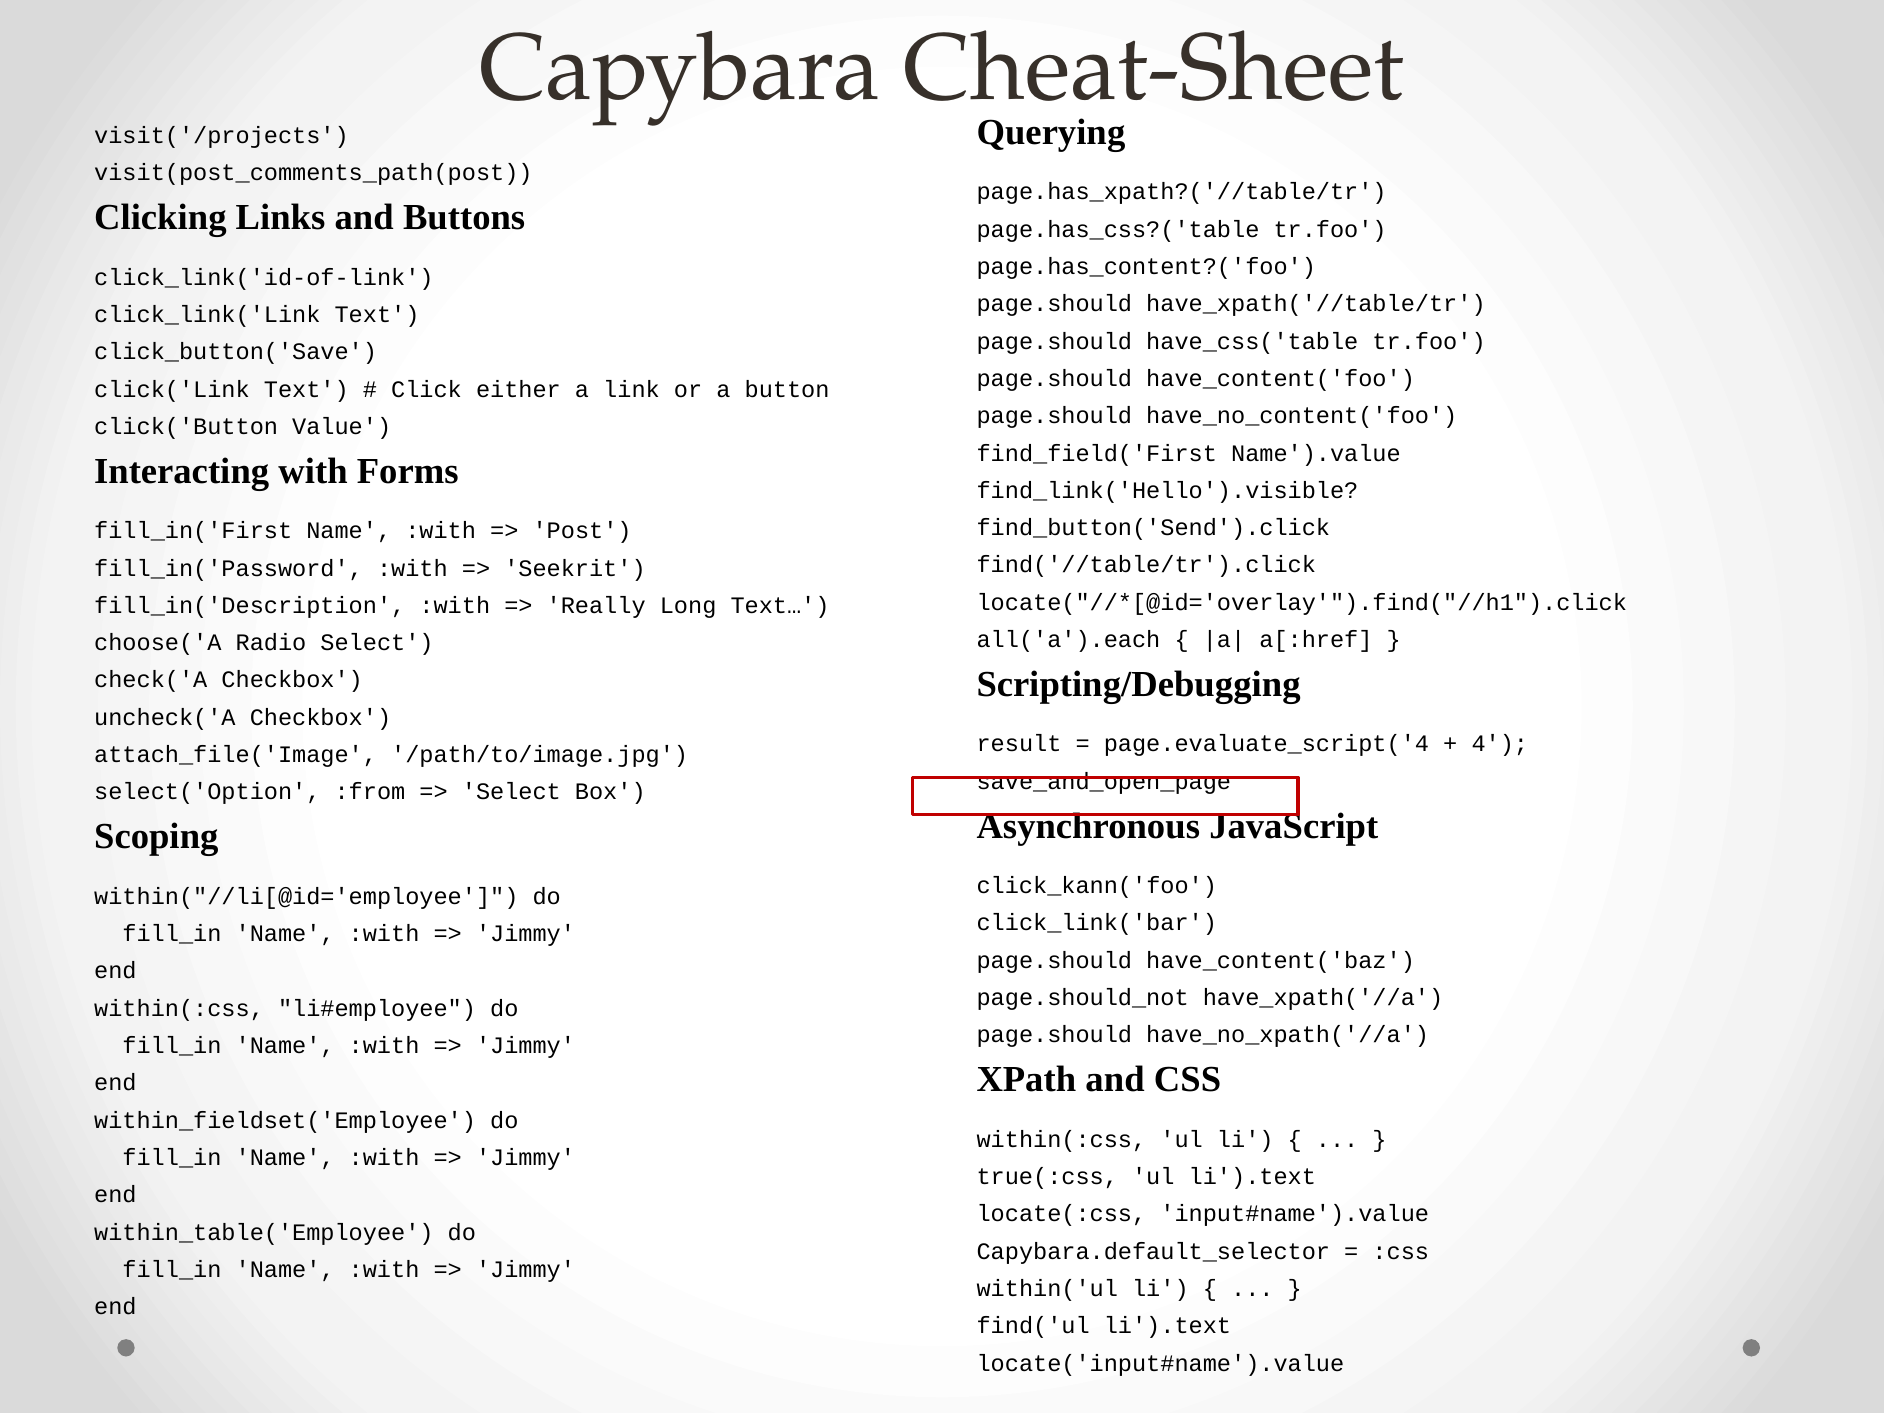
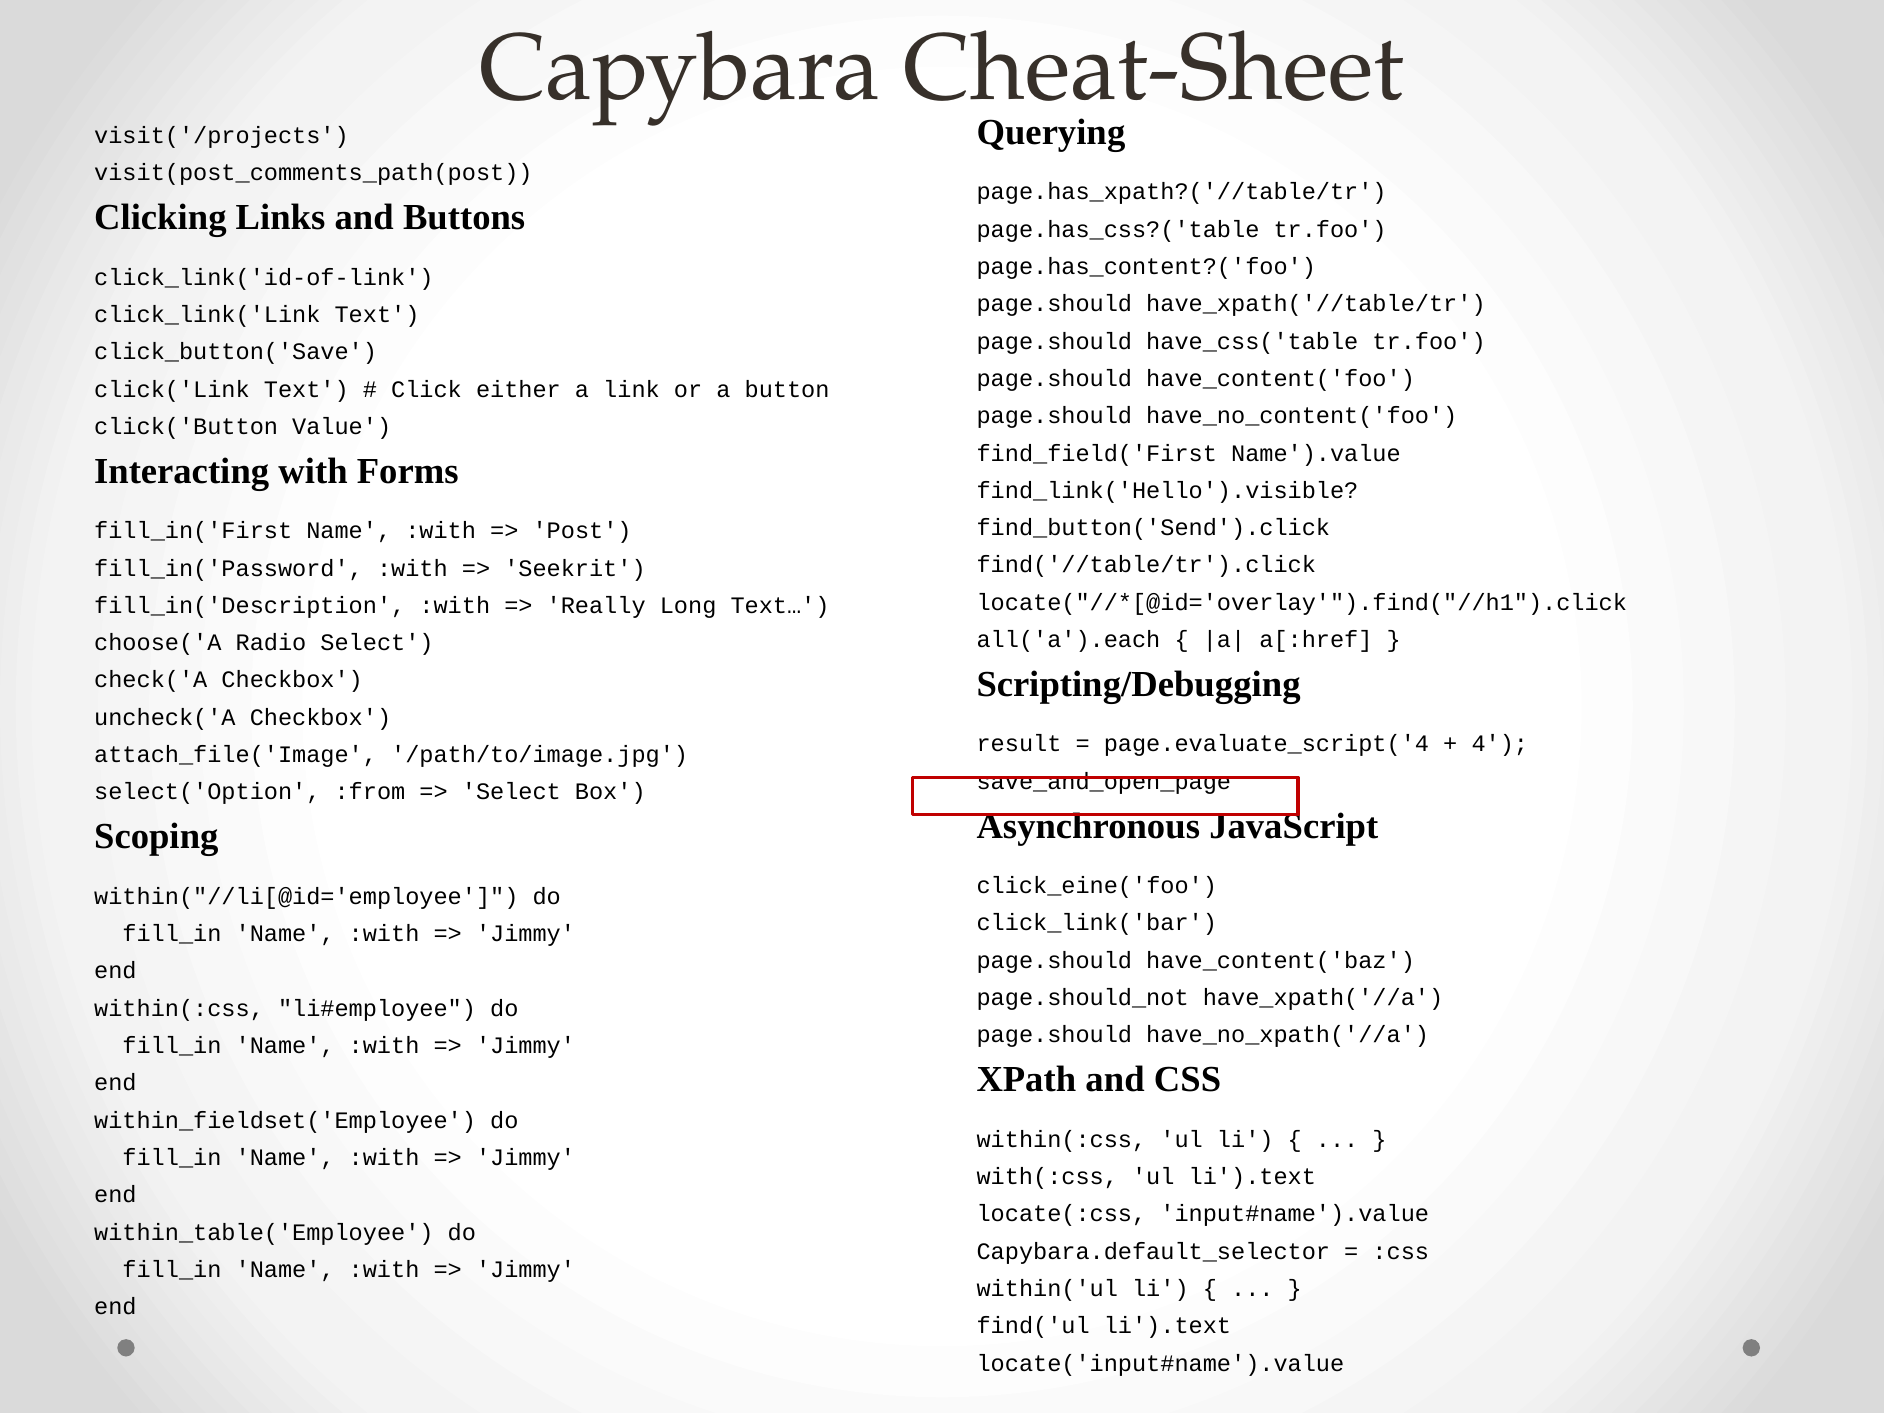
click_kann('foo: click_kann('foo -> click_eine('foo (1097, 886)
true(:css: true(:css -> with(:css (1047, 1177)
